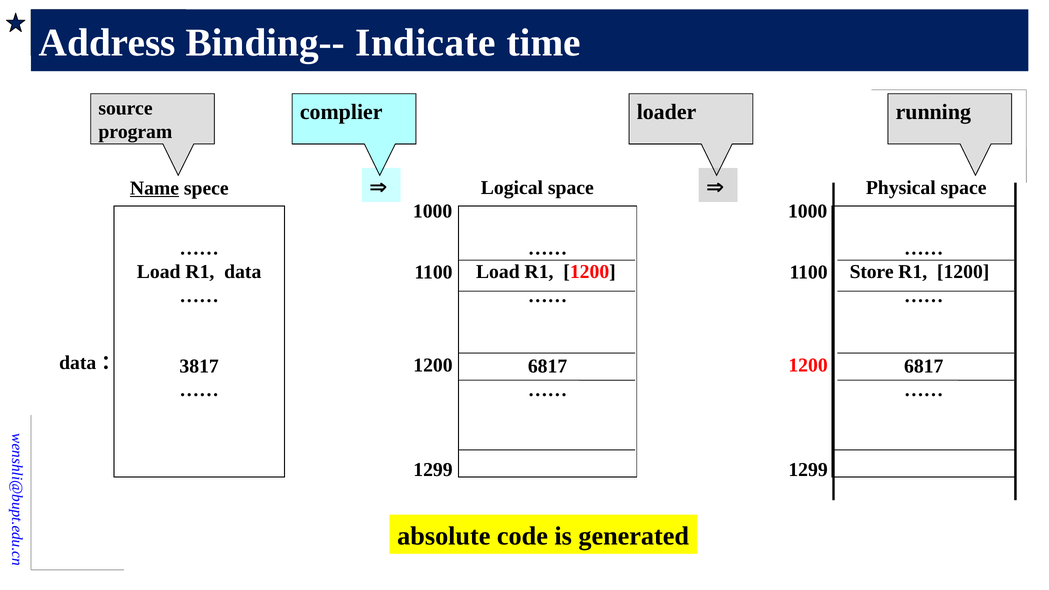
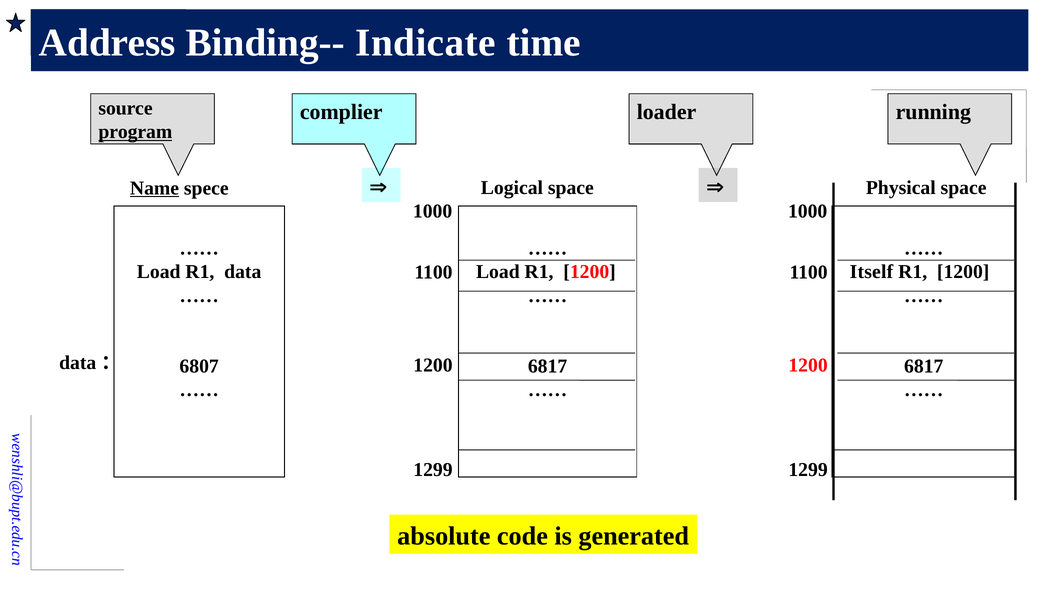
program underline: none -> present (135, 132)
Store: Store -> Itself (871, 272)
3817: 3817 -> 6807 (199, 366)
